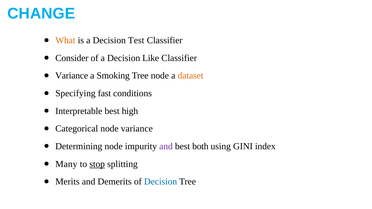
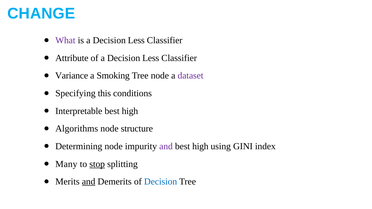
What colour: orange -> purple (65, 40)
is a Decision Test: Test -> Less (136, 40)
Consider: Consider -> Attribute (72, 58)
of a Decision Like: Like -> Less (151, 58)
dataset colour: orange -> purple (191, 76)
fast: fast -> this (104, 93)
Categorical: Categorical -> Algorithms (77, 129)
node variance: variance -> structure (137, 129)
both: both -> high (200, 146)
and underline: none -> present (89, 182)
